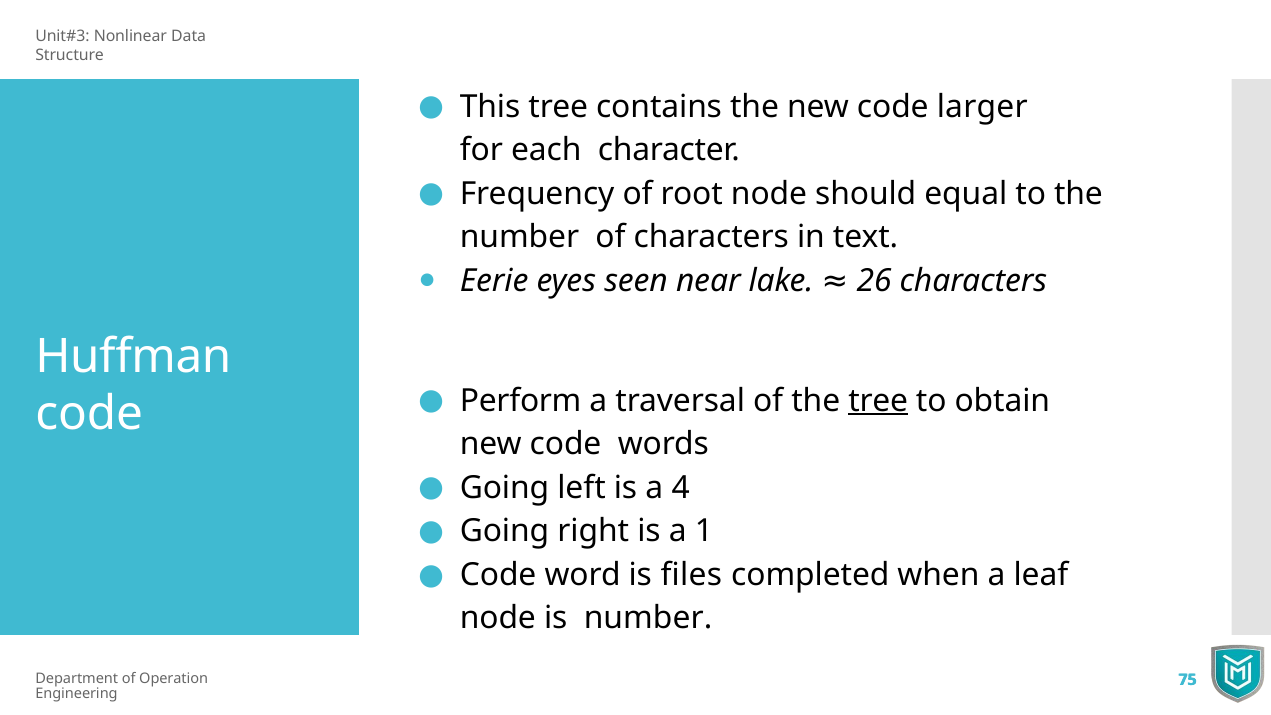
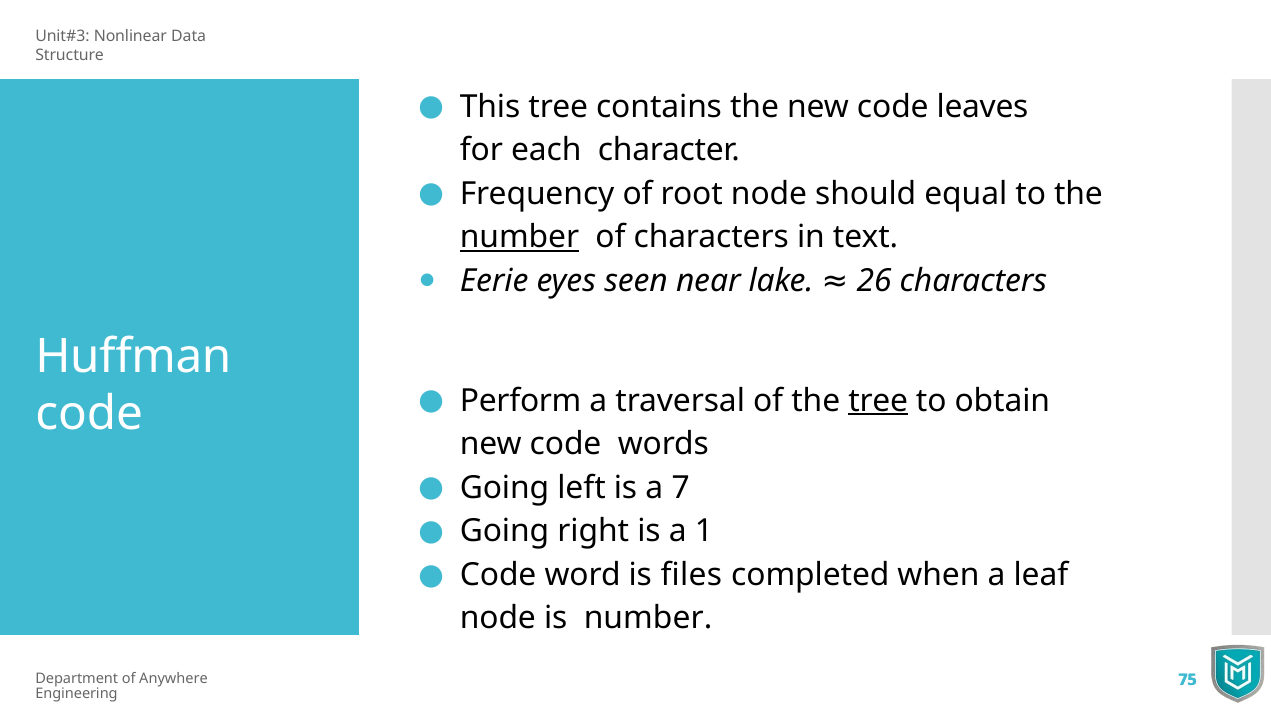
larger: larger -> leaves (983, 107)
number underline: none -> present (520, 237)
4: 4 -> 7 (681, 488)
Operation: Operation -> Anywhere (174, 678)
